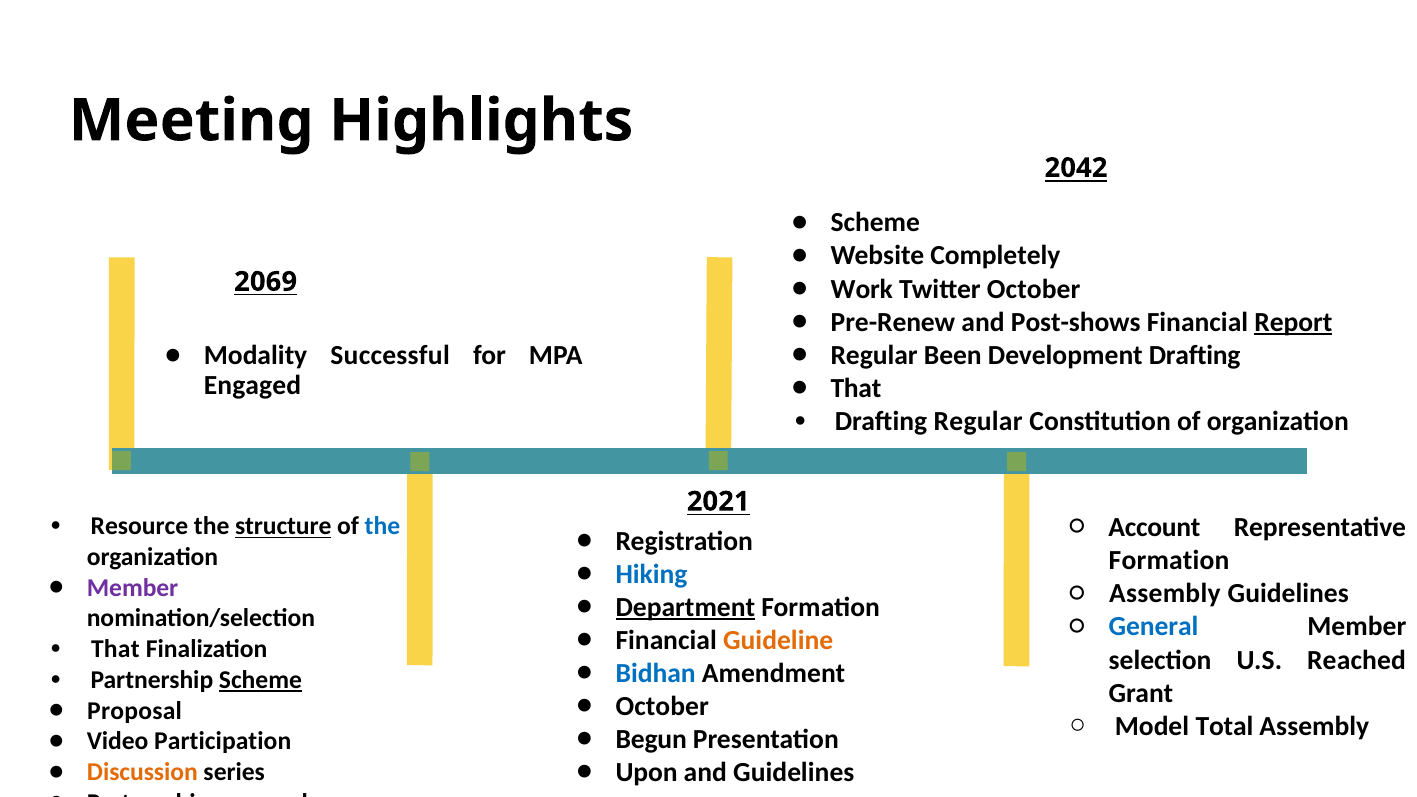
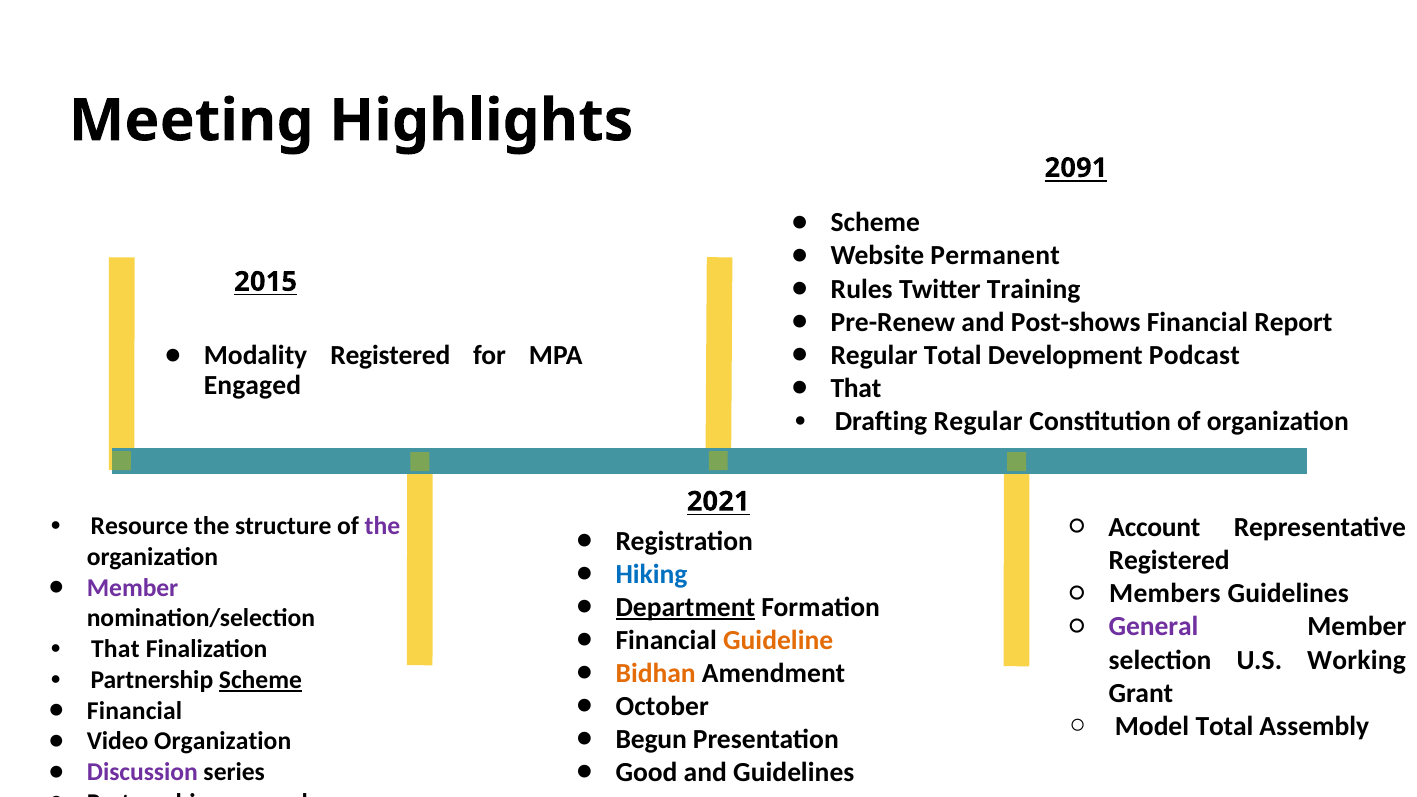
2042: 2042 -> 2091 (1076, 168)
Completely: Completely -> Permanent (995, 256)
Work: Work -> Rules (862, 289)
Twitter October: October -> Training (1034, 289)
2069: 2069 -> 2015 (266, 282)
Report underline: present -> none (1293, 322)
Regular Been: Been -> Total (953, 355)
Development Drafting: Drafting -> Podcast (1194, 355)
Modality Successful: Successful -> Registered (390, 356)
structure underline: present -> none (283, 526)
the colour: blue -> purple (382, 526)
Formation: Formation -> Registered (1169, 561)
Assembly: Assembly -> Members (1165, 594)
General colour: blue -> purple (1154, 627)
Reached: Reached -> Working (1356, 660)
Bidhan colour: blue -> orange (656, 673)
Proposal: Proposal -> Financial (135, 711)
Video Participation: Participation -> Organization (223, 741)
Upon: Upon -> Good (647, 773)
Discussion colour: orange -> purple (142, 772)
